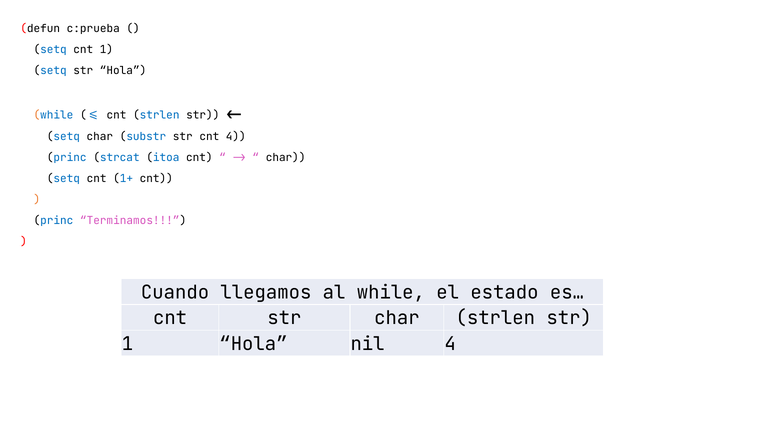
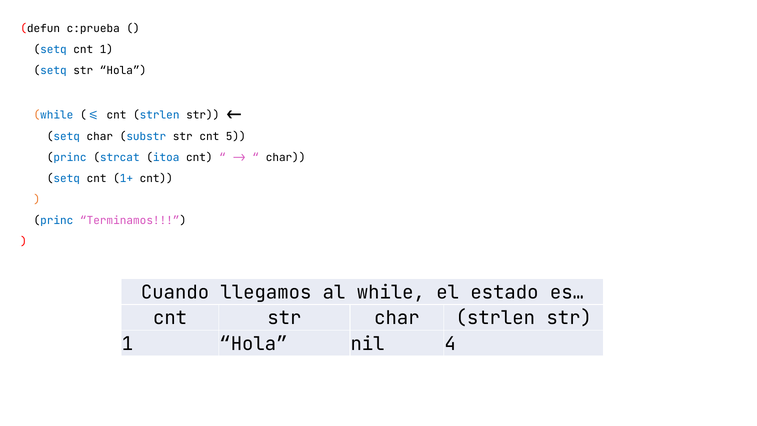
cnt 4: 4 -> 5 (236, 137)
